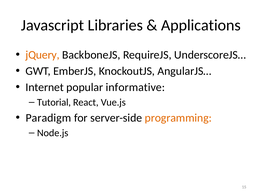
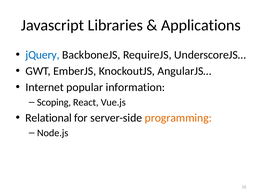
jQuery colour: orange -> blue (43, 55)
informative: informative -> information (135, 88)
Tutorial: Tutorial -> Scoping (54, 103)
Paradigm: Paradigm -> Relational (49, 118)
